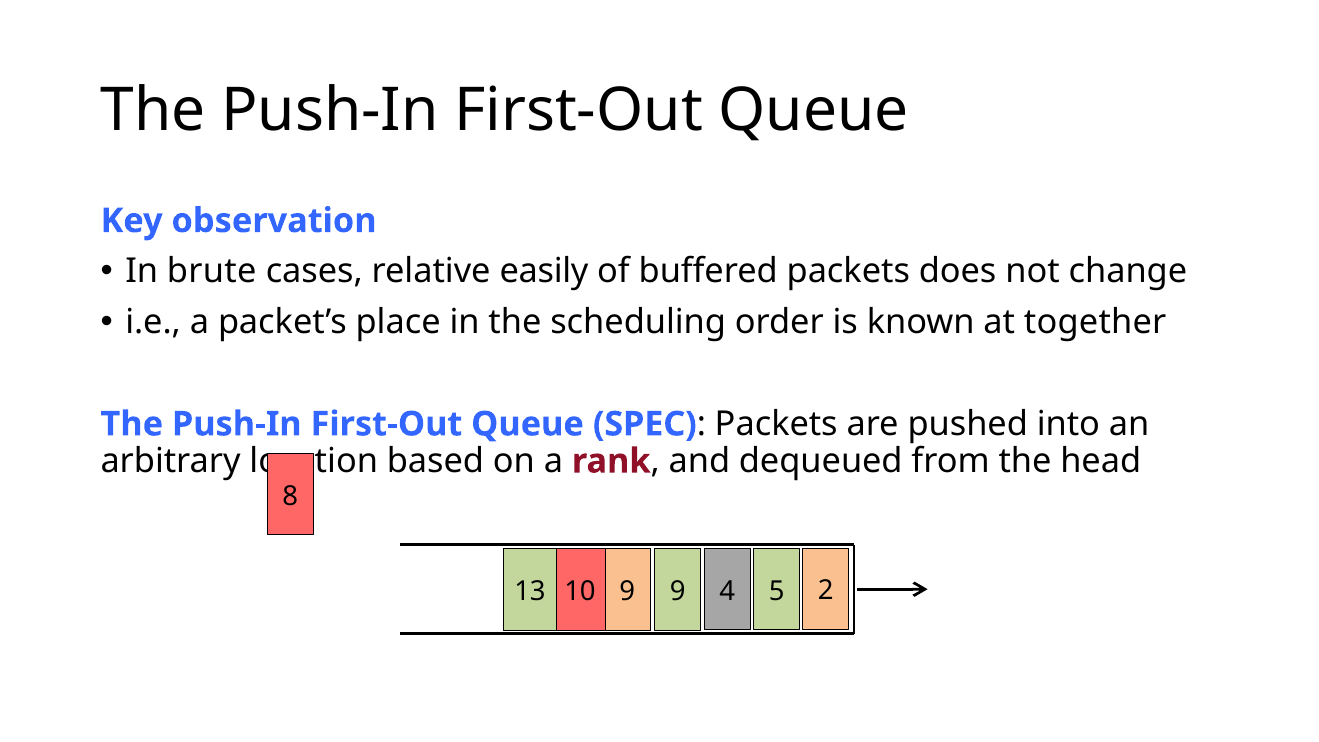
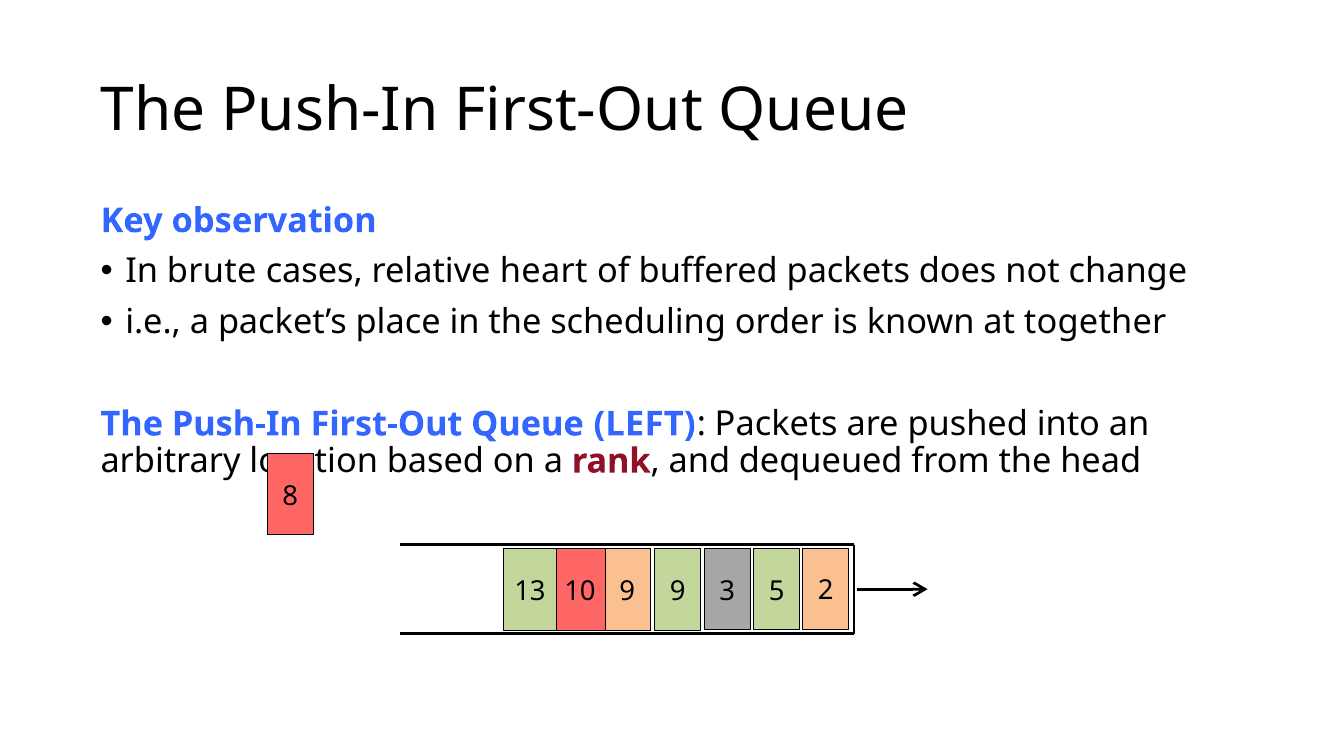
easily: easily -> heart (544, 272)
SPEC: SPEC -> LEFT (645, 424)
4: 4 -> 3 (727, 591)
